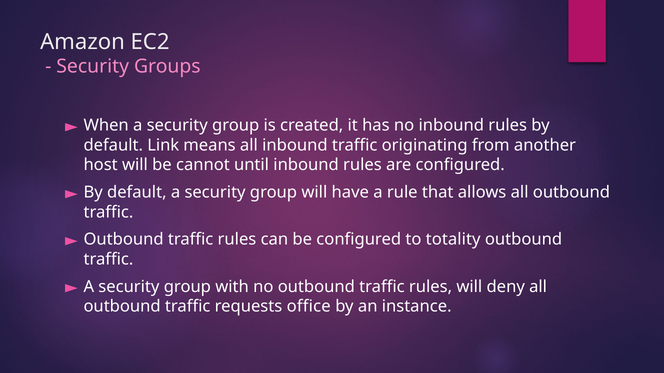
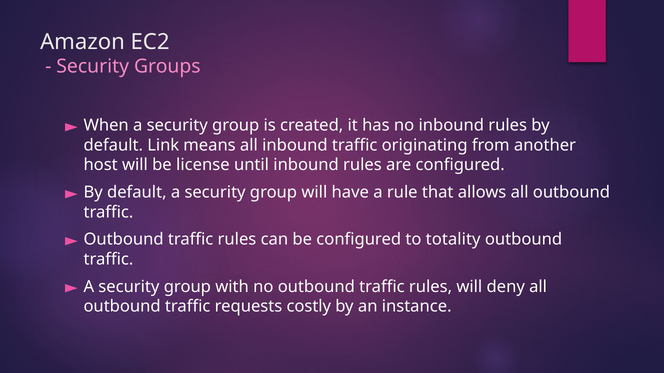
cannot: cannot -> license (203, 165)
office: office -> costly (309, 307)
